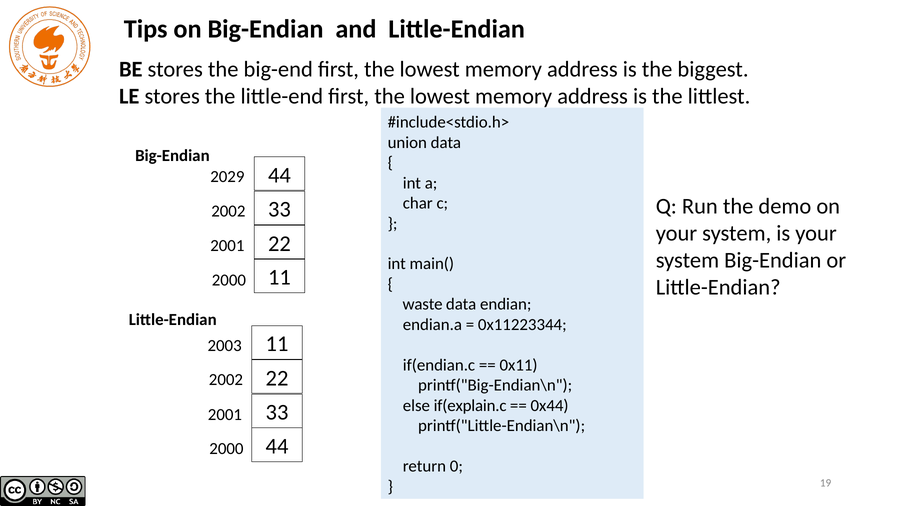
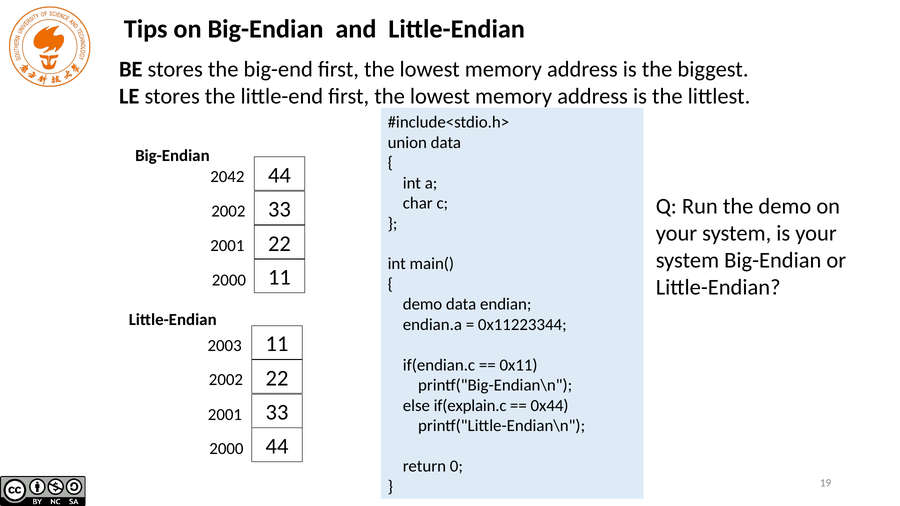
2029: 2029 -> 2042 (227, 177)
waste: waste -> demo (423, 305)
